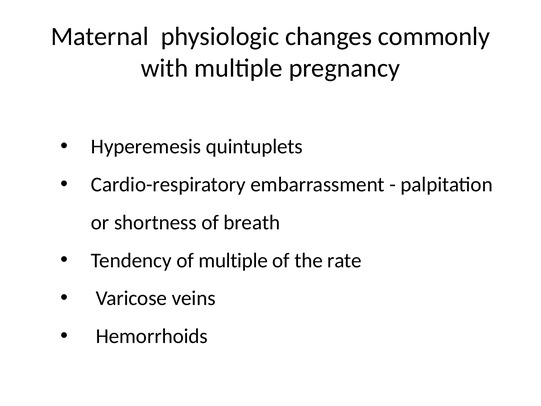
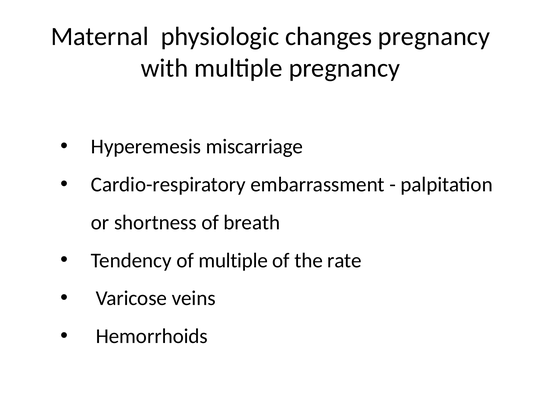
changes commonly: commonly -> pregnancy (434, 37)
quintuplets: quintuplets -> miscarriage (254, 147)
